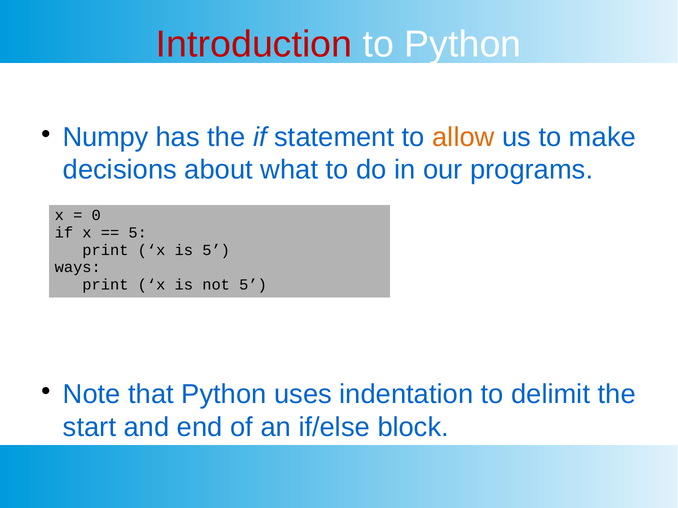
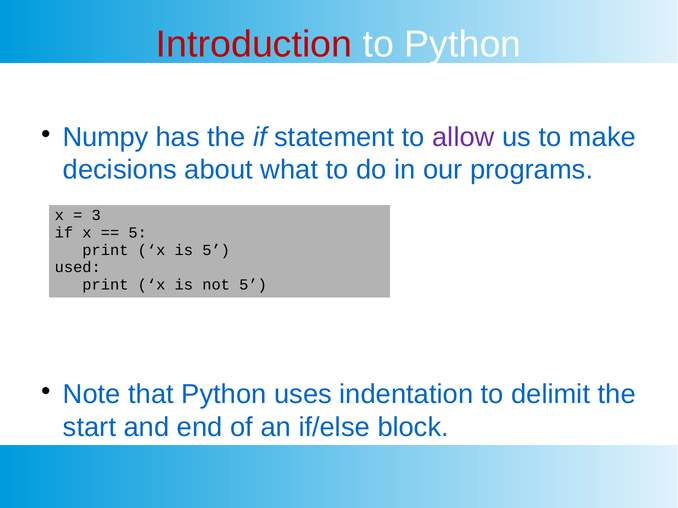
allow colour: orange -> purple (463, 137)
0: 0 -> 3 (96, 215)
ways: ways -> used (78, 268)
